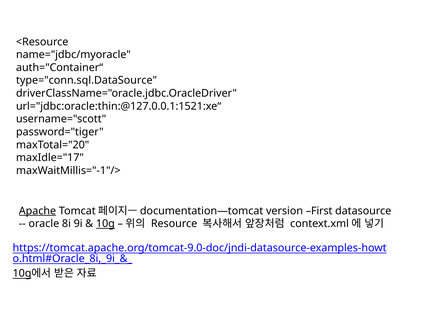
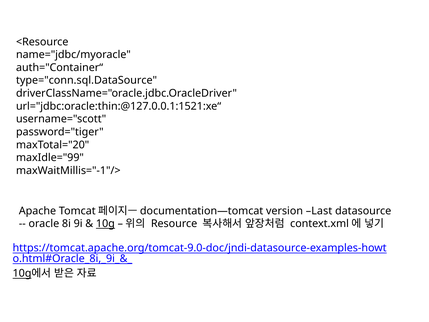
maxIdle="17: maxIdle="17 -> maxIdle="99 (50, 158)
Apache underline: present -> none (37, 211)
First: First -> Last (319, 211)
